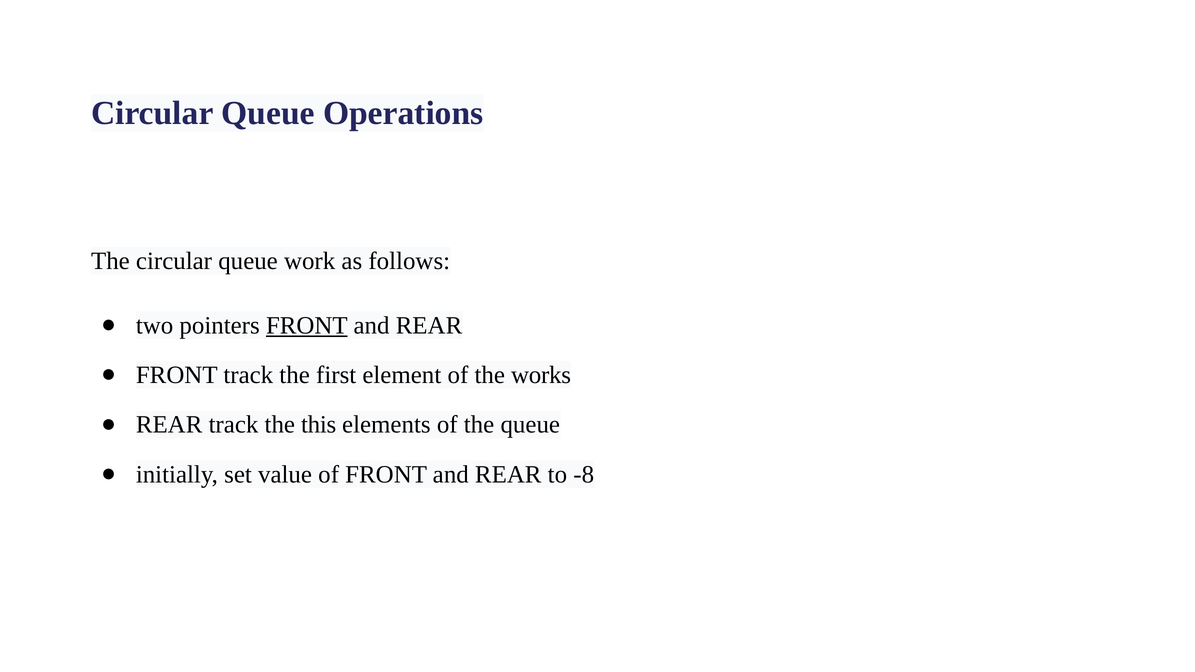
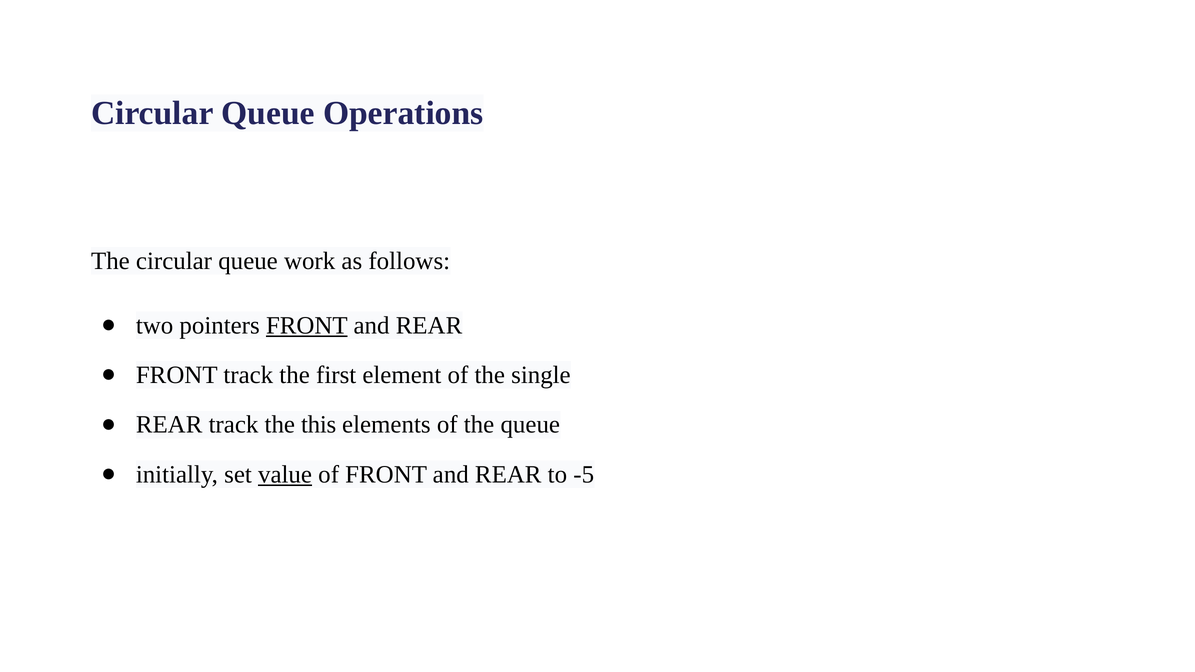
works: works -> single (541, 375)
value underline: none -> present (285, 475)
-8: -8 -> -5 (584, 475)
